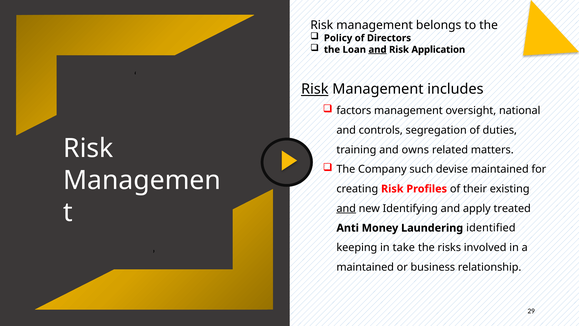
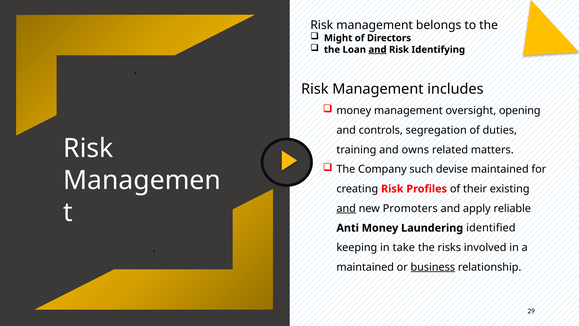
Policy: Policy -> Might (338, 38)
Application: Application -> Identifying (438, 50)
Risk underline: present -> none (315, 89)
factors: factors -> money (354, 111)
national: national -> opening (520, 111)
Identifying: Identifying -> Promoters (410, 208)
treated: treated -> reliable (512, 208)
business underline: none -> present (433, 267)
